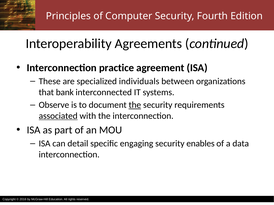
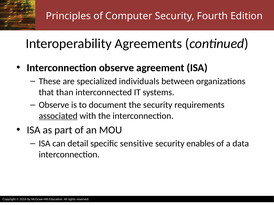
Interconnection practice: practice -> observe (117, 68)
bank: bank -> than (65, 92)
the underline: present -> none (135, 105)
engaging: engaging -> sensitive (137, 144)
